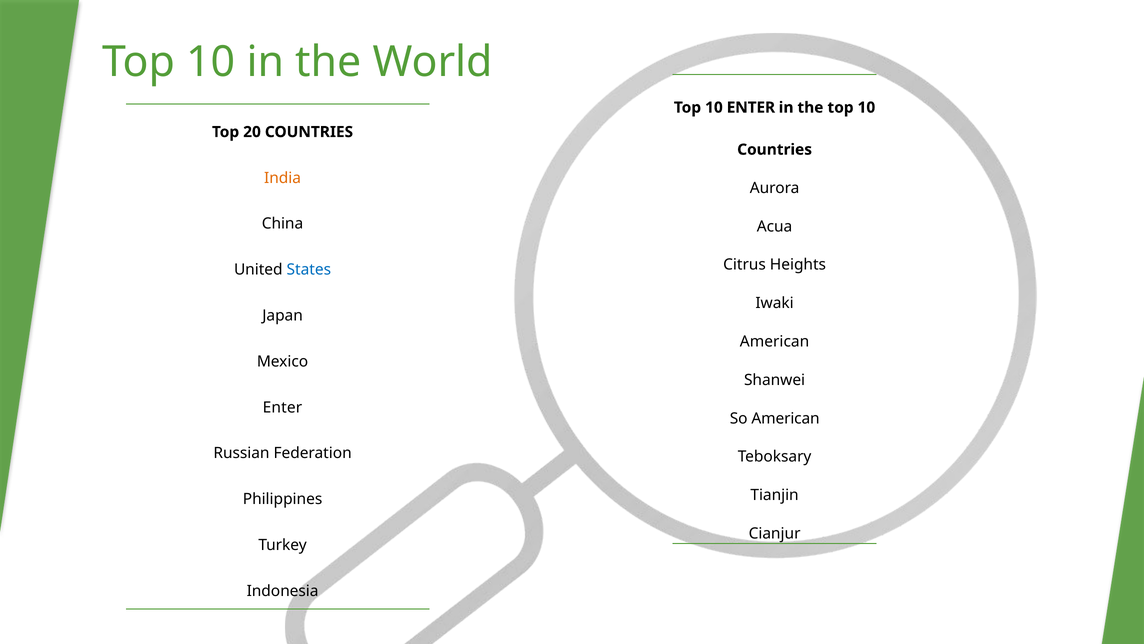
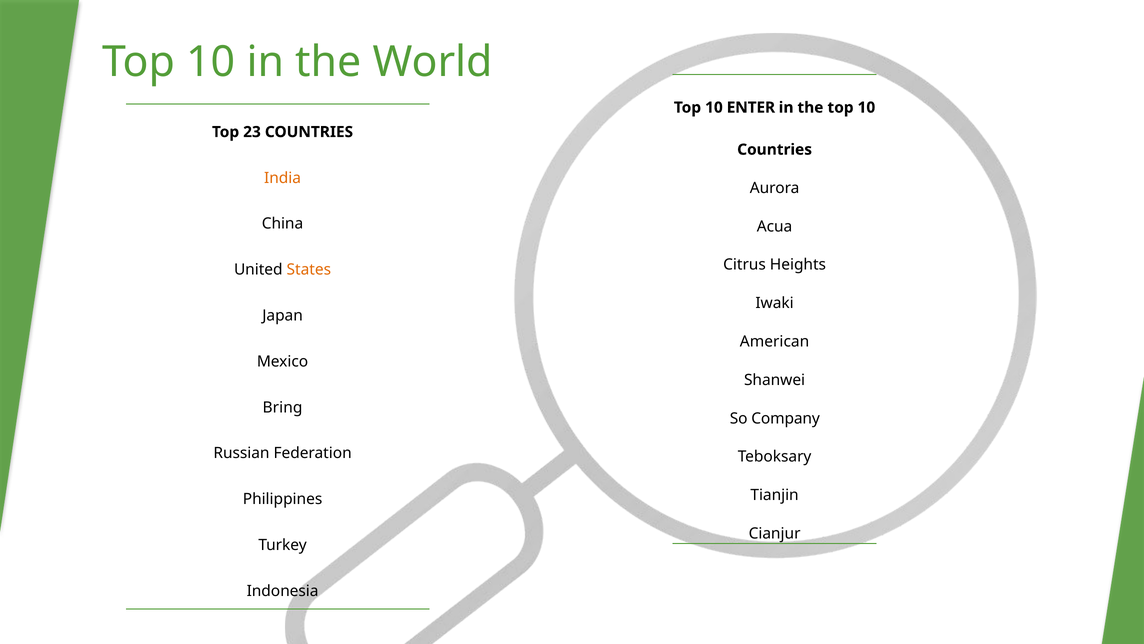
20: 20 -> 23 (252, 132)
States colour: blue -> orange (309, 270)
Enter: Enter -> Bring (283, 407)
So American: American -> Company (786, 418)
